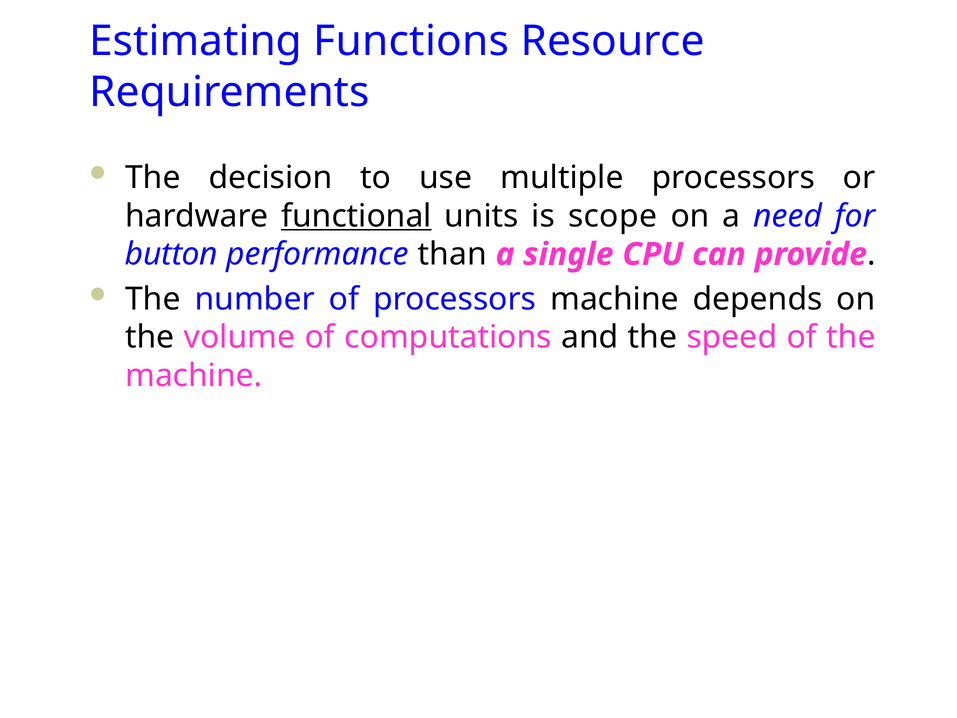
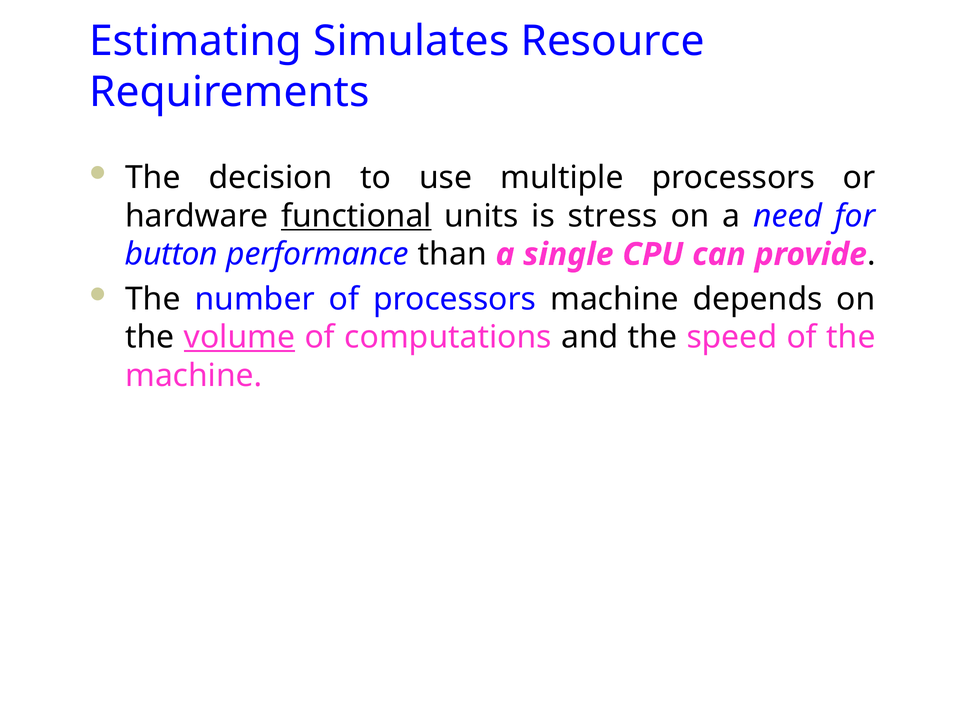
Functions: Functions -> Simulates (411, 41)
scope: scope -> stress (613, 216)
volume underline: none -> present (240, 337)
